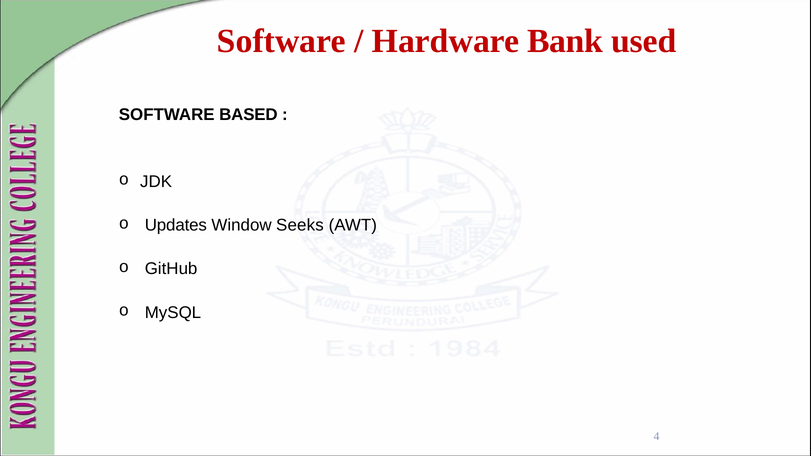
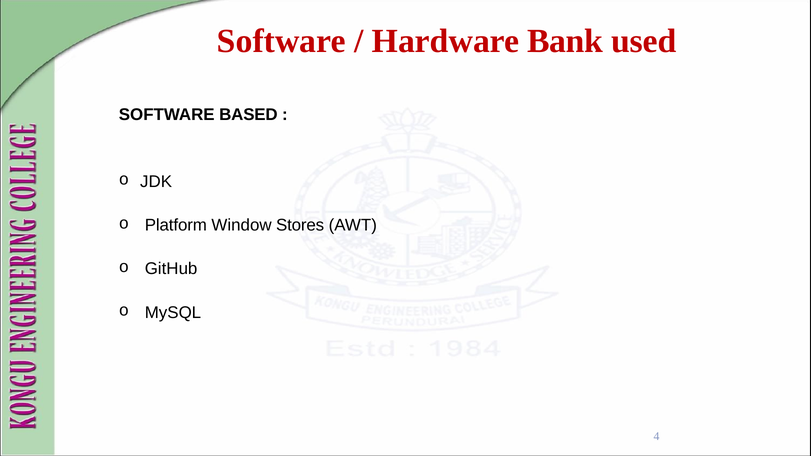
Updates: Updates -> Platform (176, 225)
Seeks: Seeks -> Stores (300, 225)
